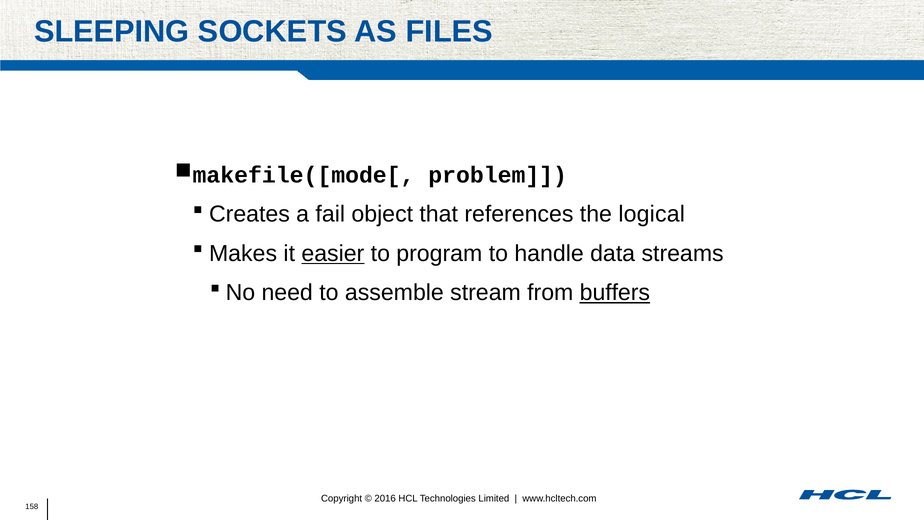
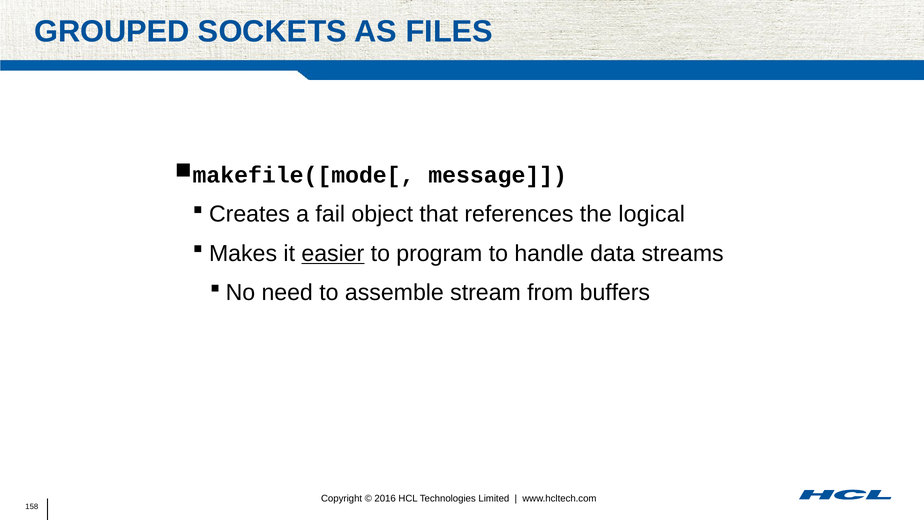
SLEEPING: SLEEPING -> GROUPED (112, 32)
problem: problem -> message (498, 175)
buffers underline: present -> none (615, 293)
